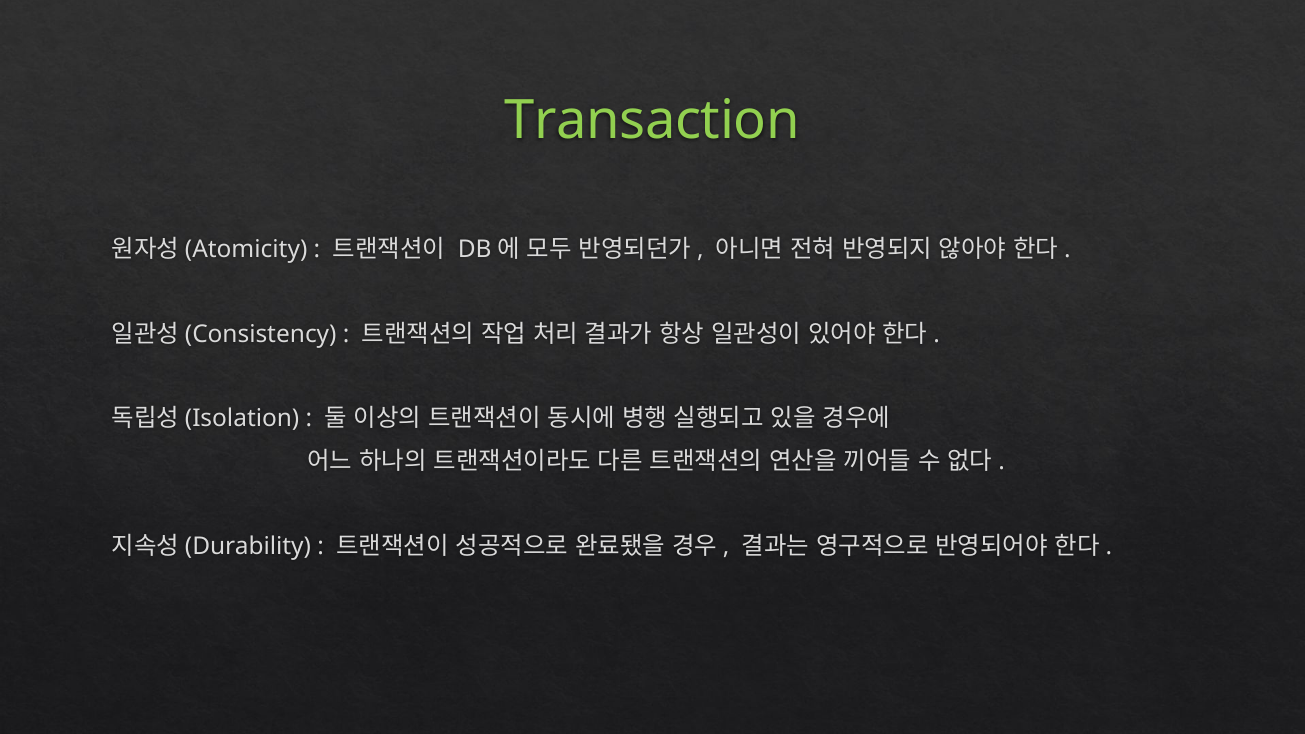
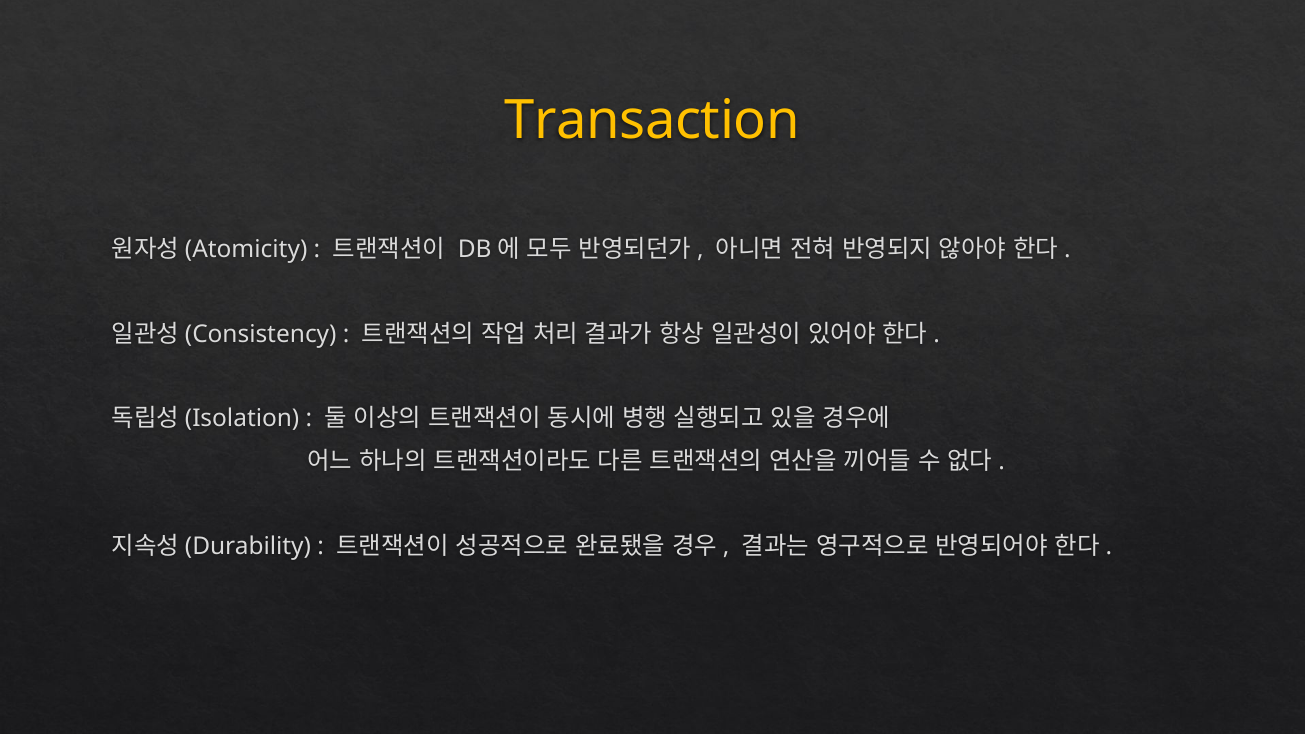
Transaction colour: light green -> yellow (652, 121)
